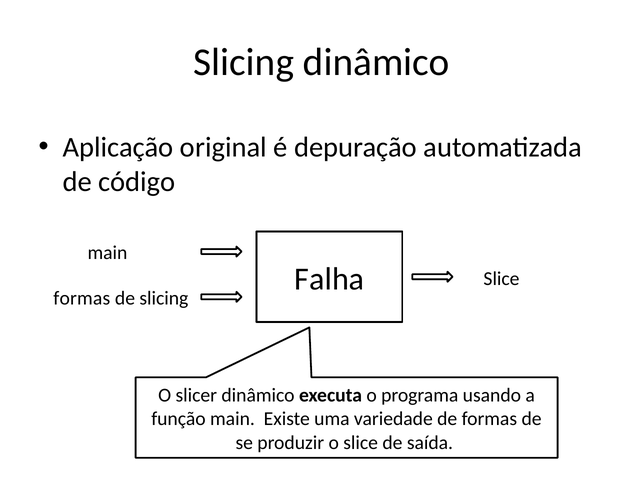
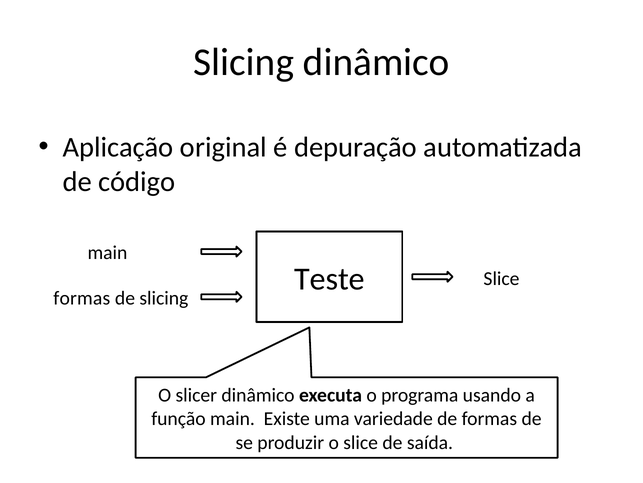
Falha: Falha -> Teste (329, 279)
